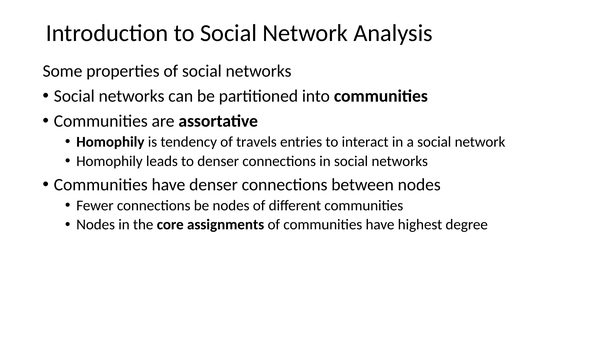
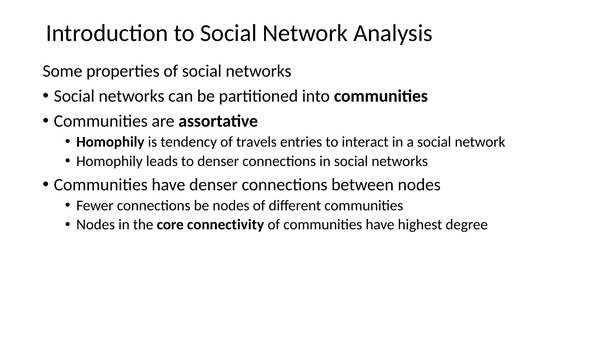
assignments: assignments -> connectivity (226, 225)
